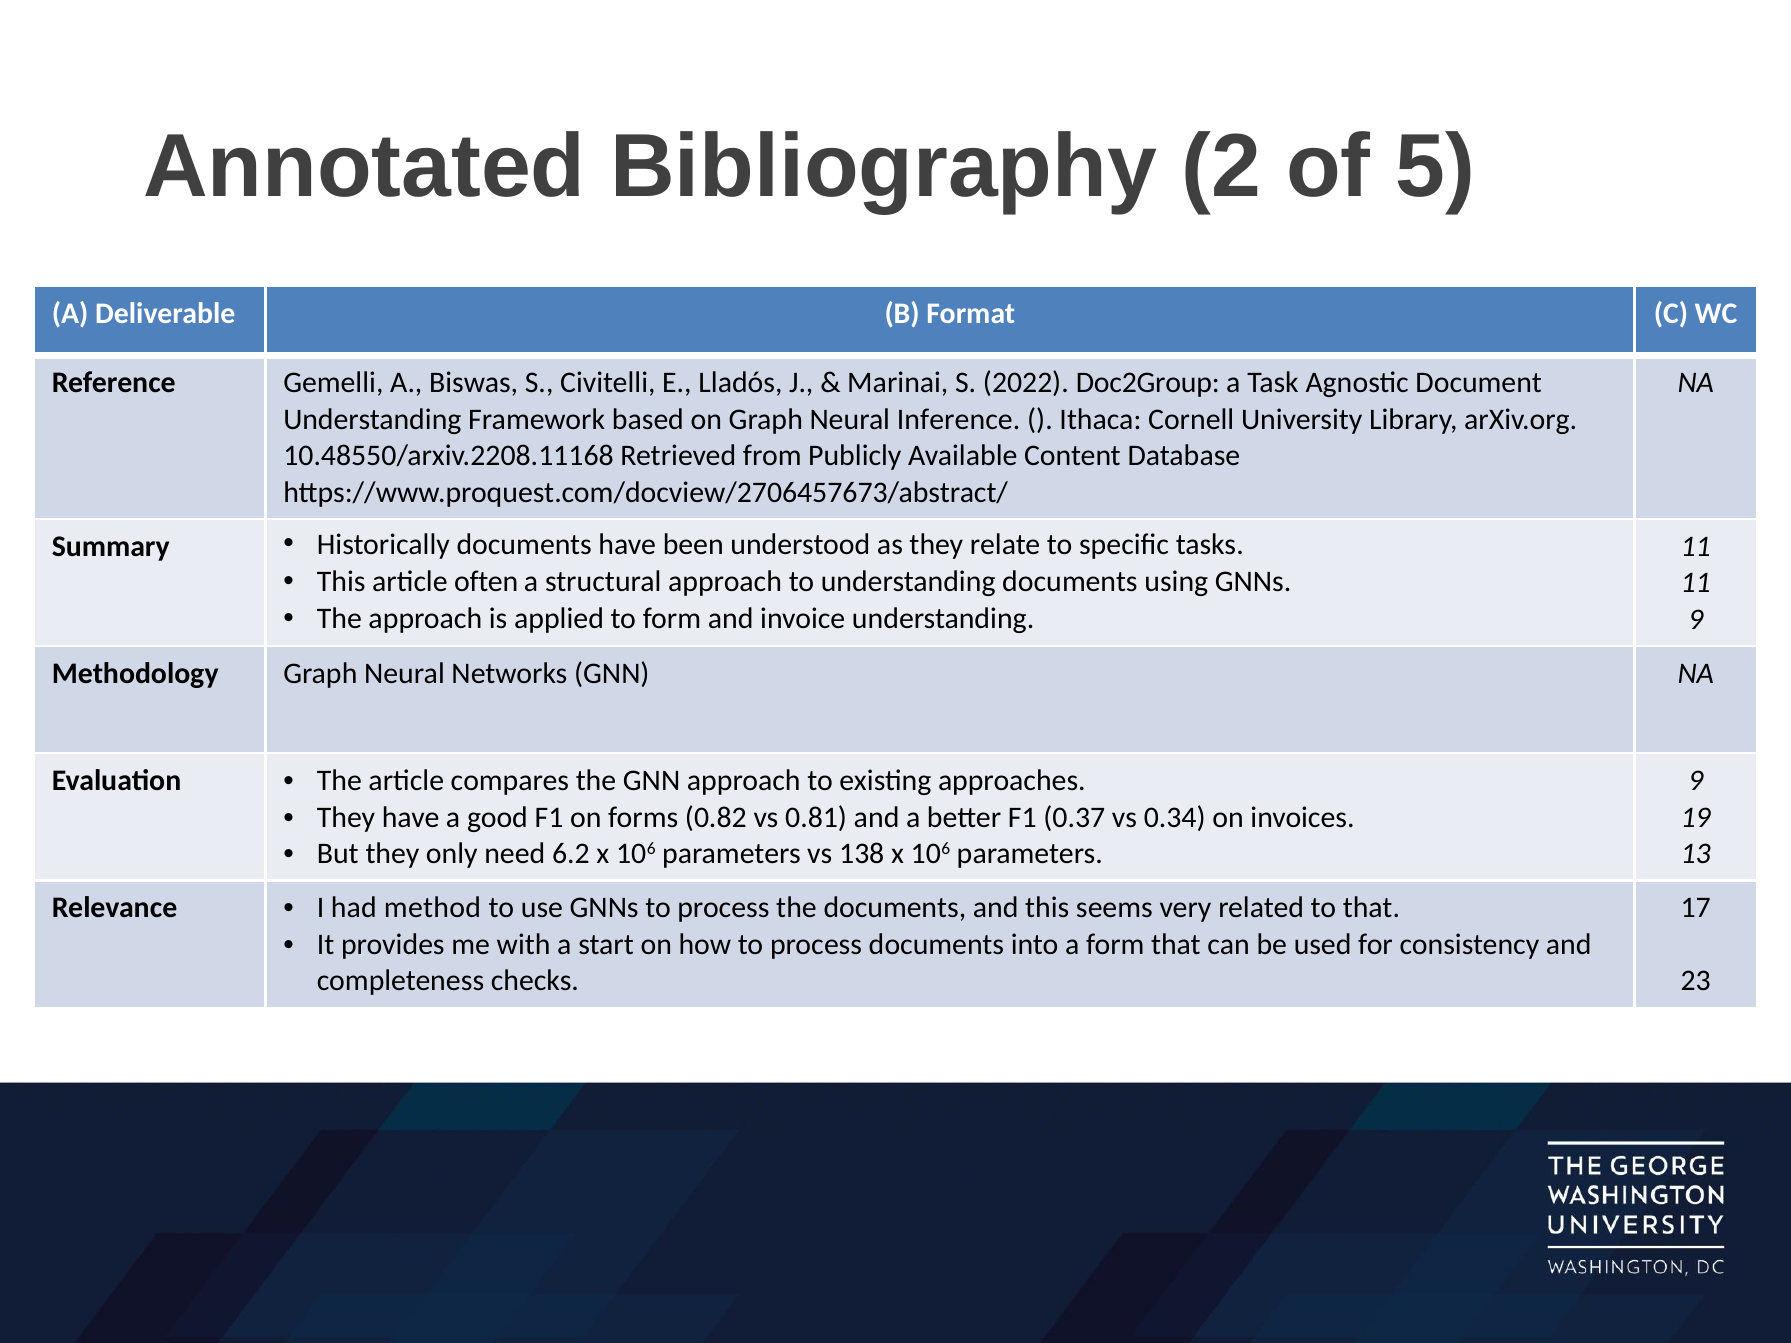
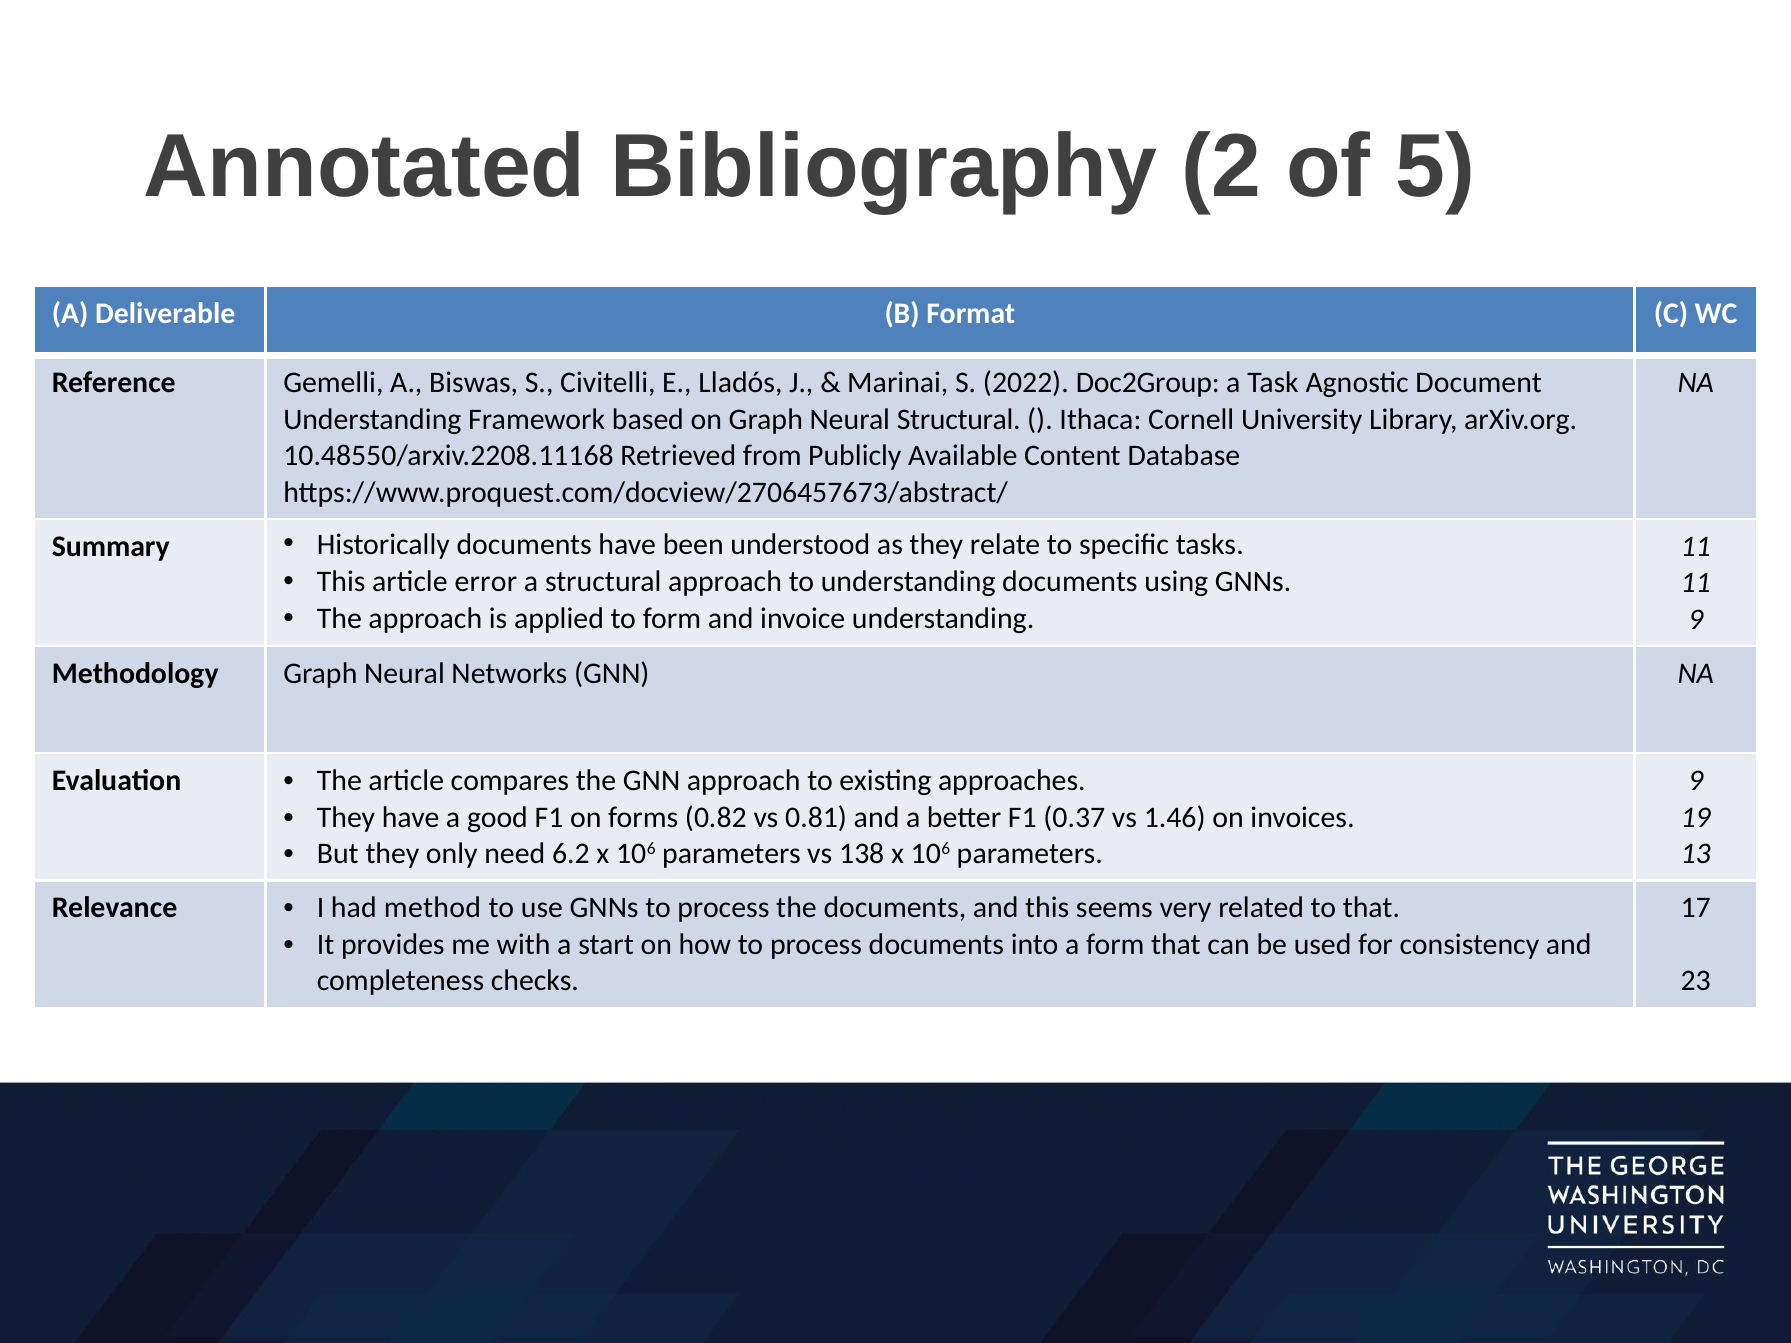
Neural Inference: Inference -> Structural (959, 420)
often: often -> error (486, 582)
0.34: 0.34 -> 1.46 (1175, 817)
